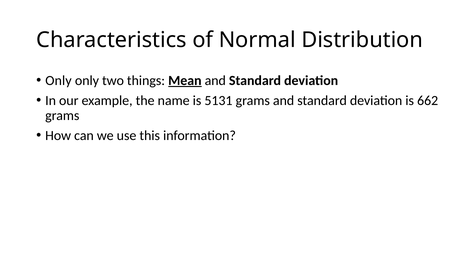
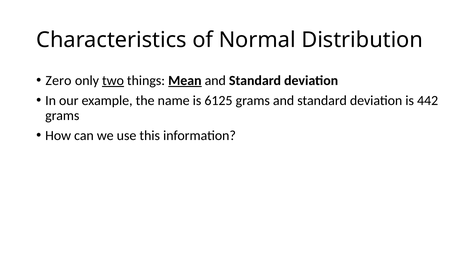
Only: Only -> Zero (58, 80)
two underline: none -> present (113, 80)
5131: 5131 -> 6125 (218, 100)
662: 662 -> 442 (428, 100)
